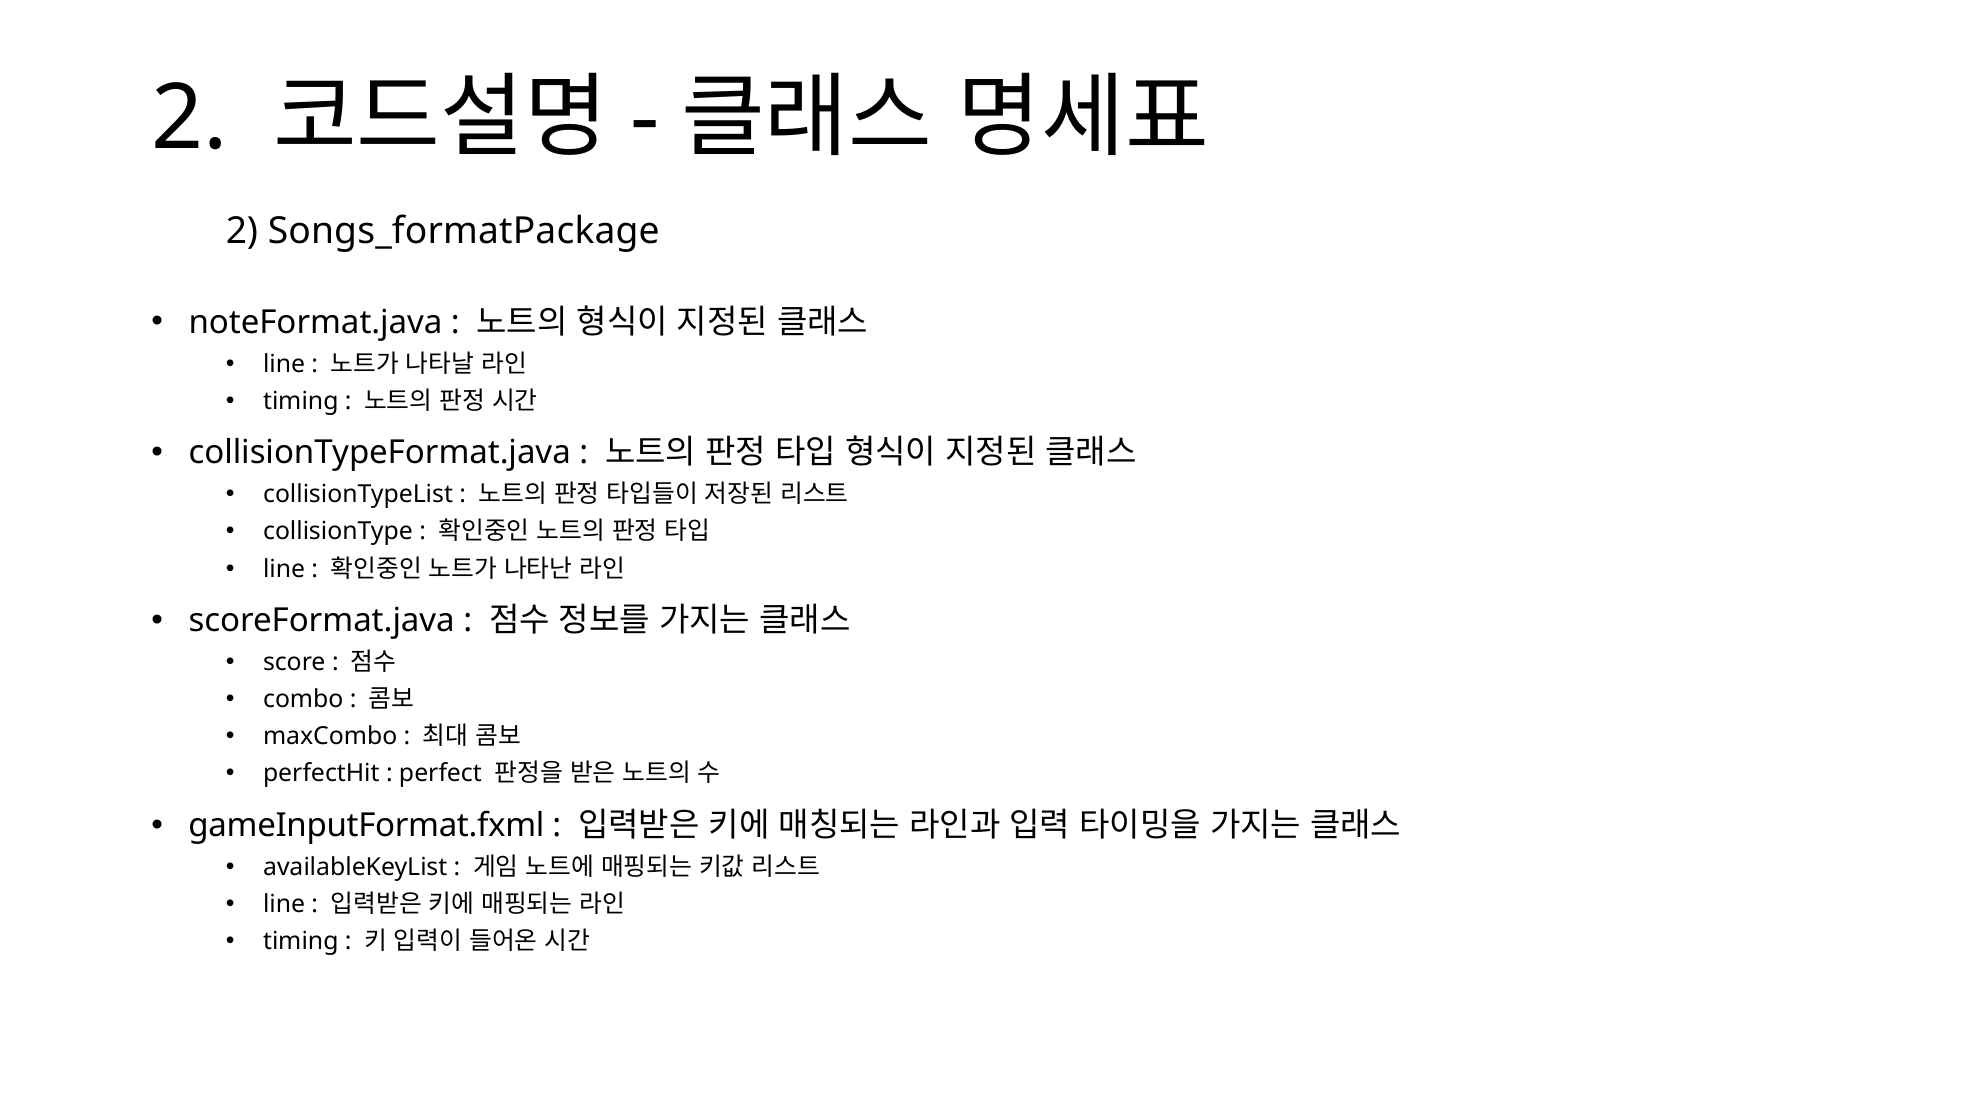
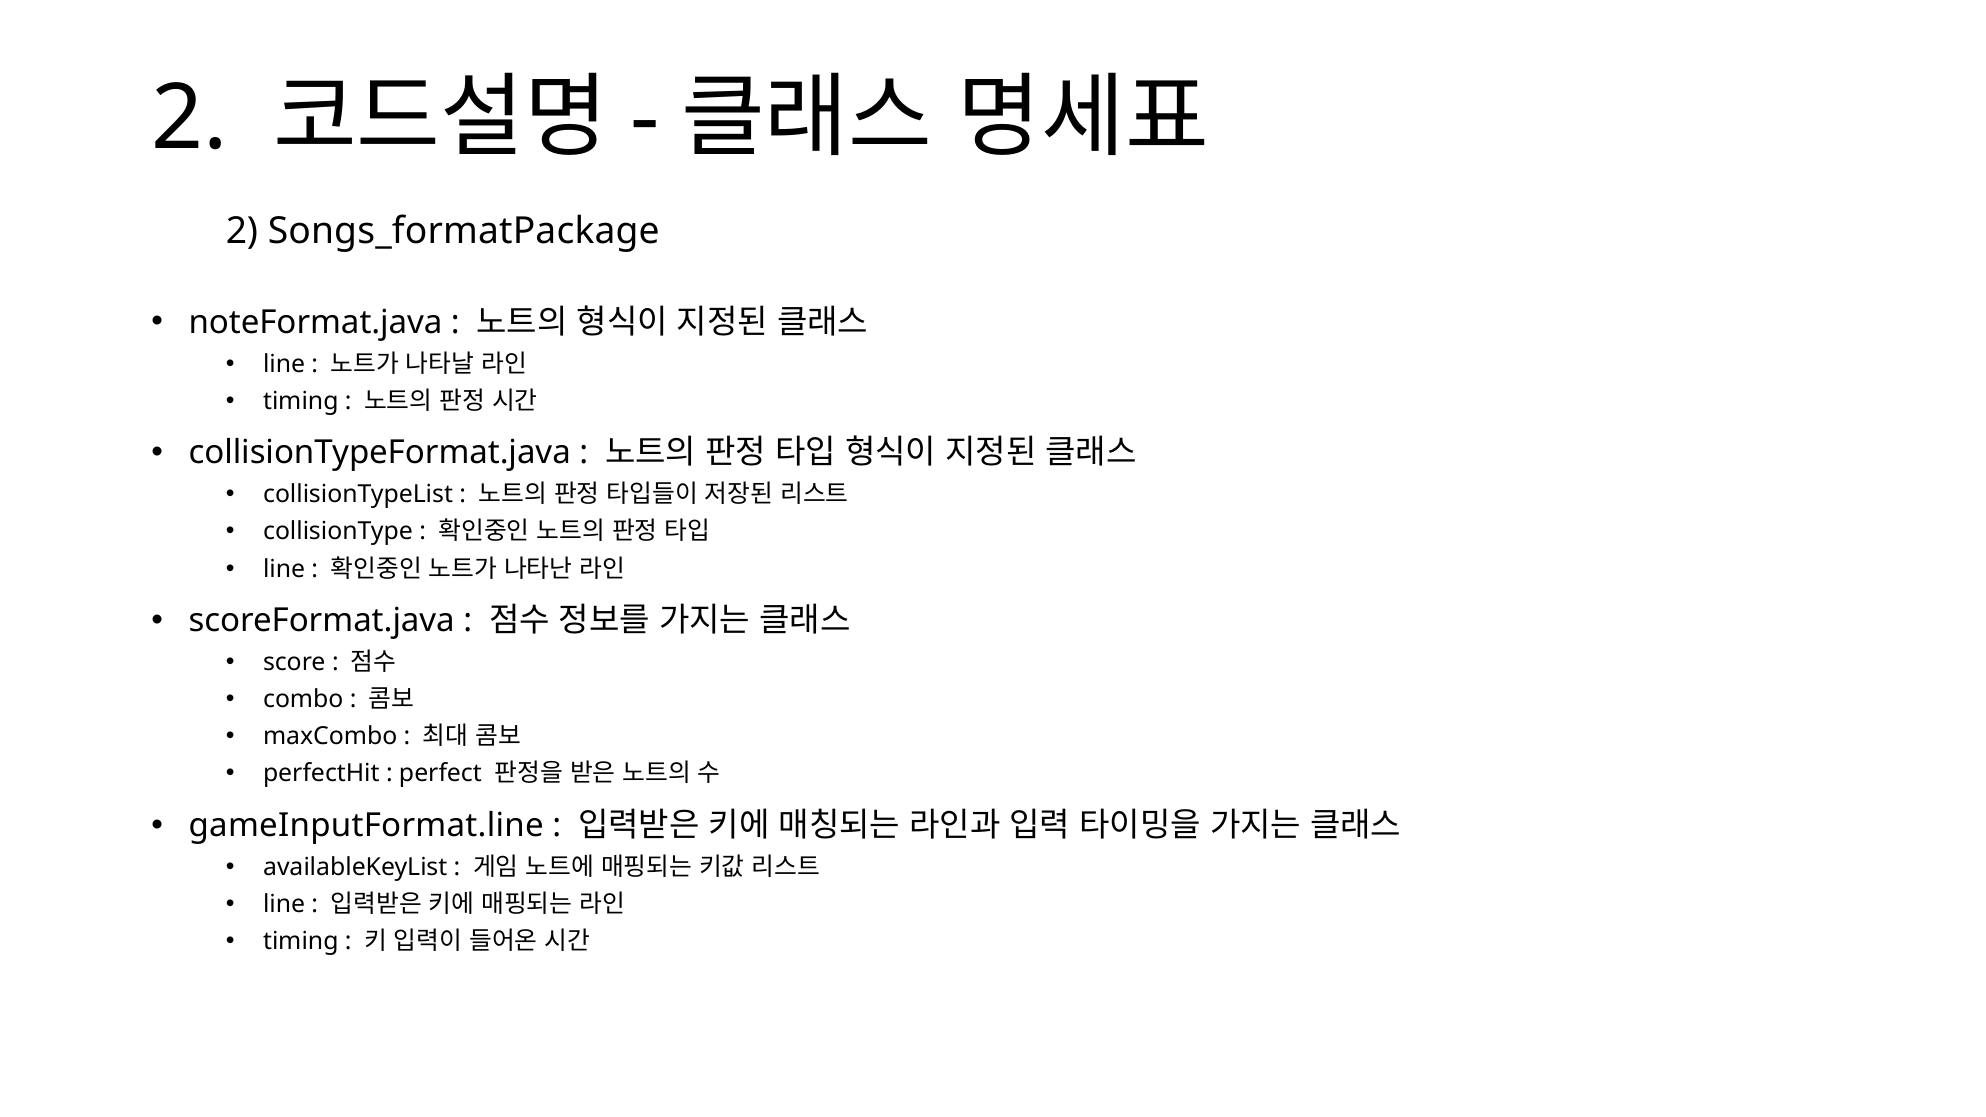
gameInputFormat.fxml: gameInputFormat.fxml -> gameInputFormat.line (366, 826)
